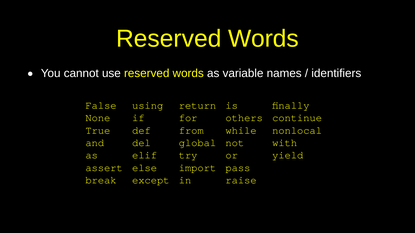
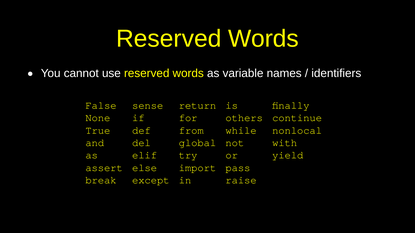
using: using -> sense (148, 106)
